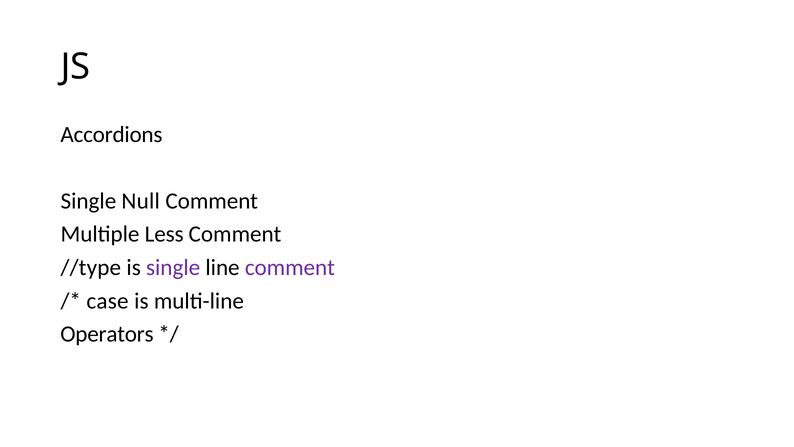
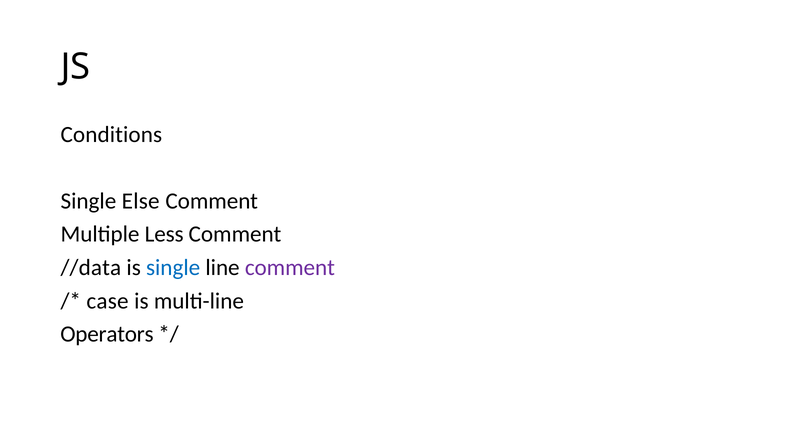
Accordions: Accordions -> Conditions (111, 134)
Null: Null -> Else (141, 201)
//type: //type -> //data (91, 267)
single colour: purple -> blue (173, 267)
